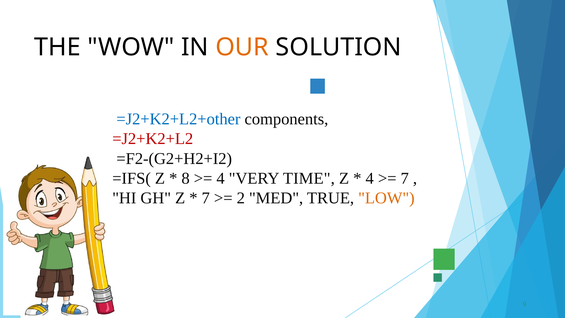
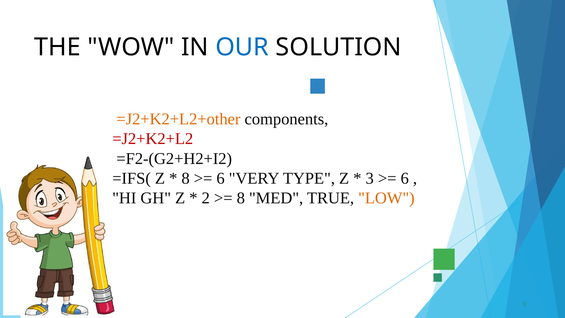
OUR colour: orange -> blue (242, 47)
=J2+K2+L2+other colour: blue -> orange (178, 119)
4: 4 -> 6 (221, 178)
TIME: TIME -> TYPE (309, 178)
4: 4 -> 3 (370, 178)
7: 7 -> 6 (405, 178)
7: 7 -> 2 (206, 198)
2: 2 -> 8 (241, 198)
